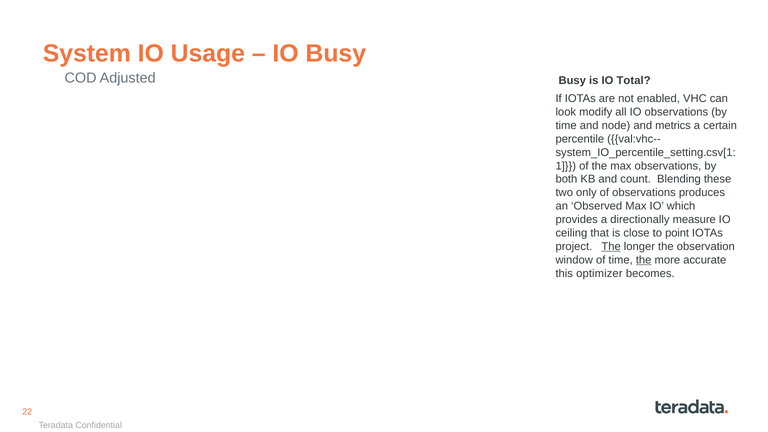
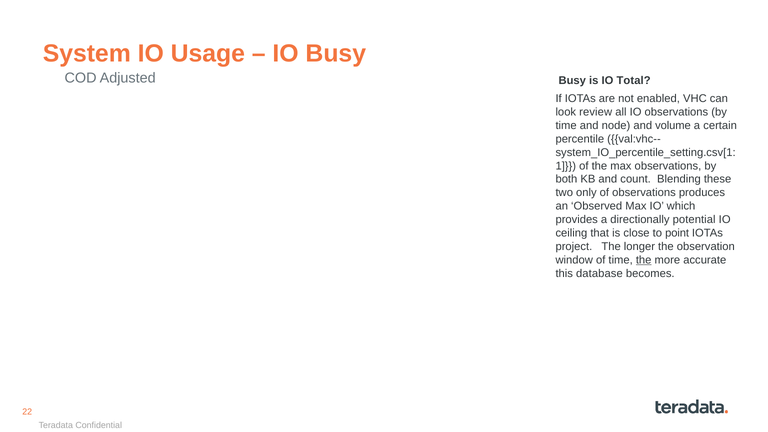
modify: modify -> review (596, 112)
metrics: metrics -> volume (673, 125)
measure: measure -> potential (694, 220)
The underline: present -> none (611, 246)
optimizer: optimizer -> database (599, 273)
